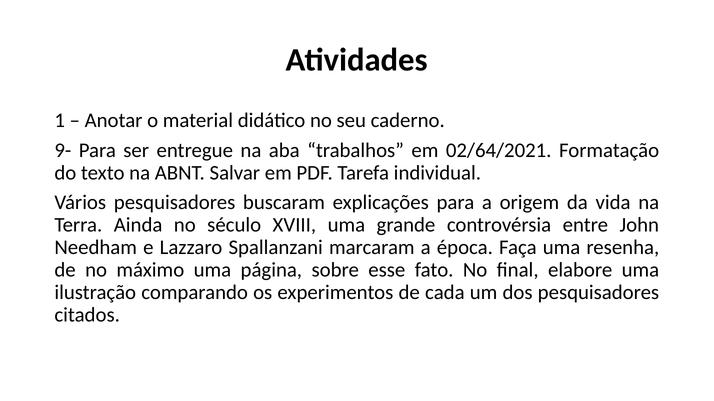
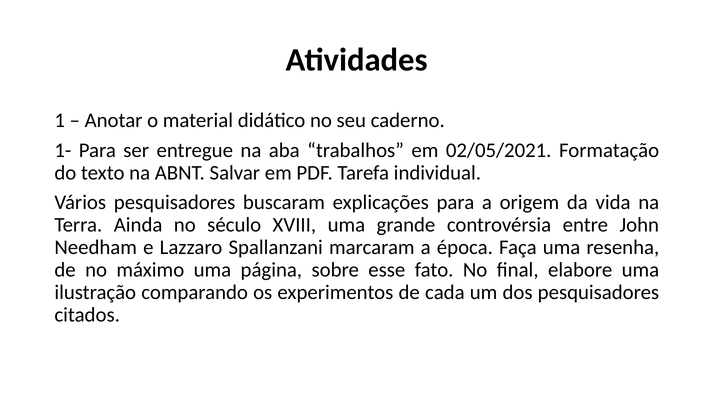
9-: 9- -> 1- (63, 151)
02/64/2021: 02/64/2021 -> 02/05/2021 (499, 151)
